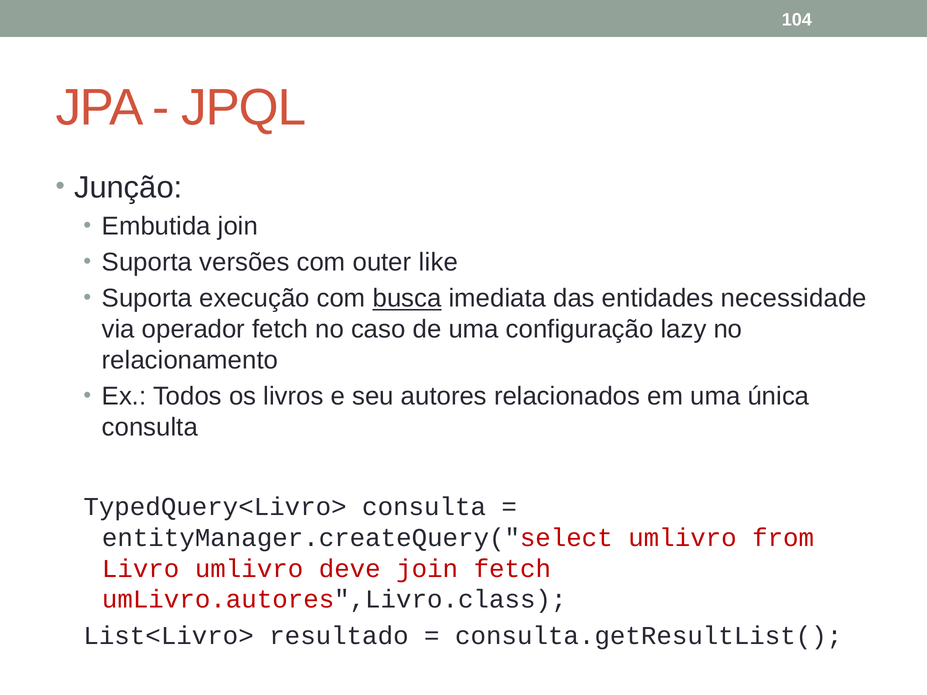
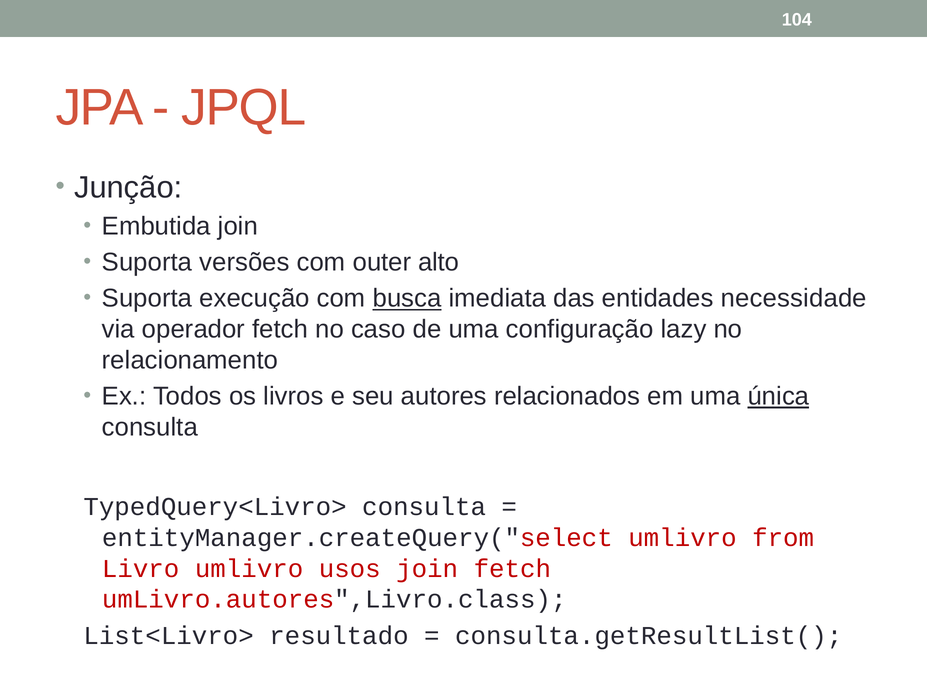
like: like -> alto (439, 262)
única underline: none -> present (778, 397)
deve: deve -> usos (350, 569)
